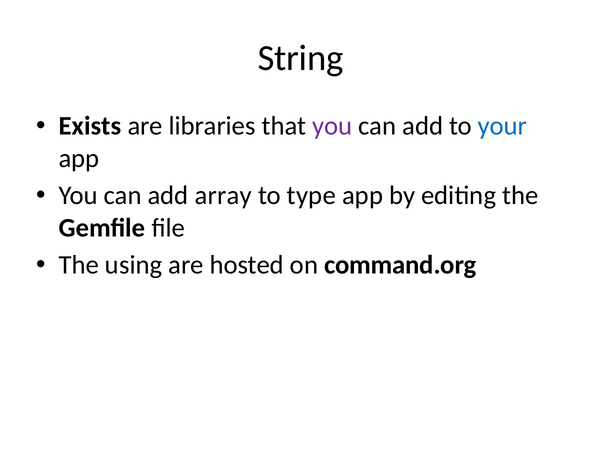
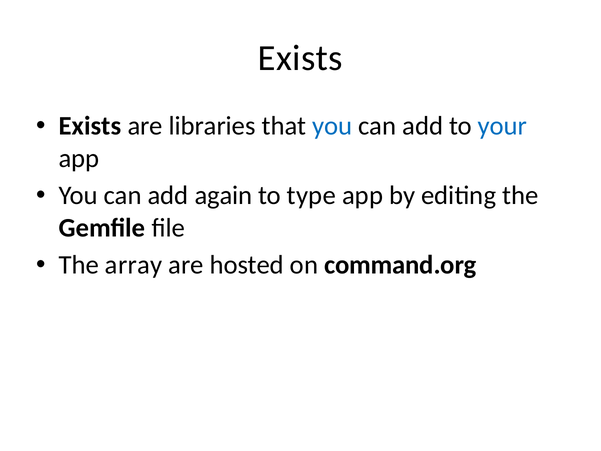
String: String -> Exists (300, 58)
you colour: purple -> blue (332, 126)
array: array -> again (223, 196)
using: using -> array (134, 265)
